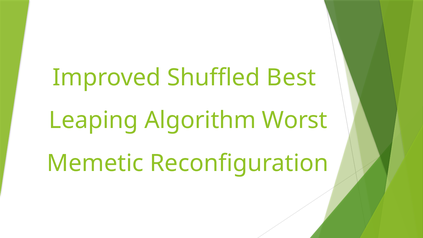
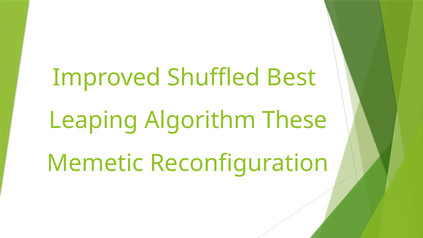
Worst: Worst -> These (295, 120)
